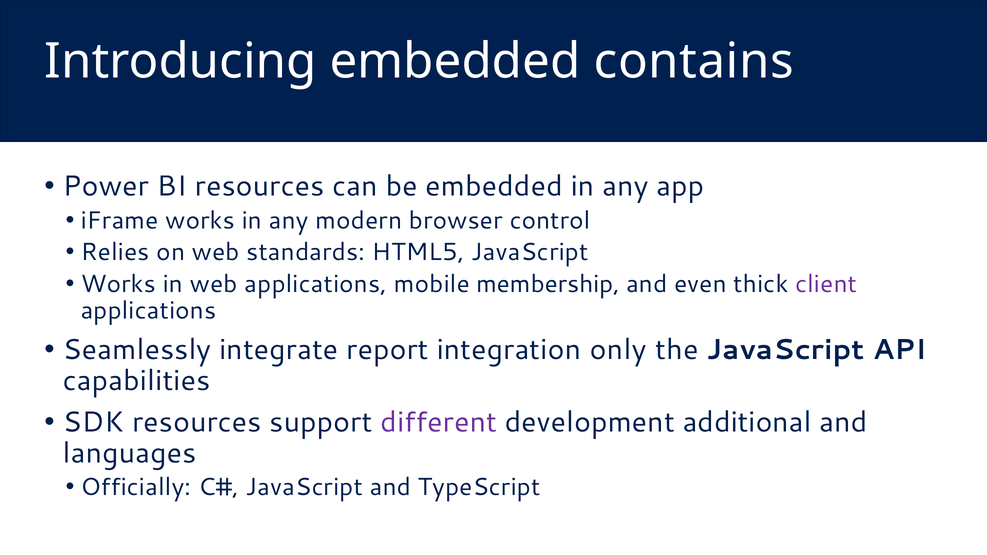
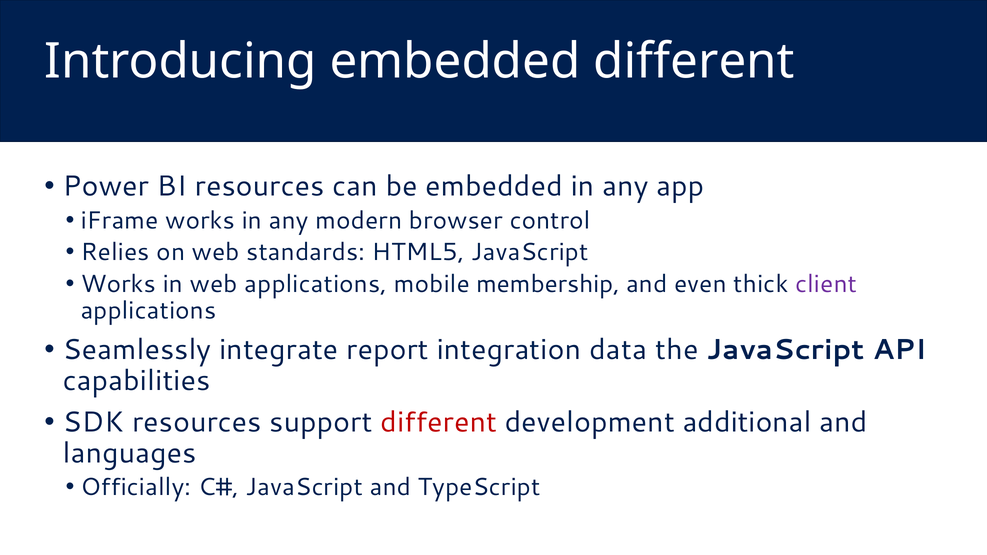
embedded contains: contains -> different (694, 61)
only: only -> data (618, 350)
different colour: purple -> red (439, 422)
